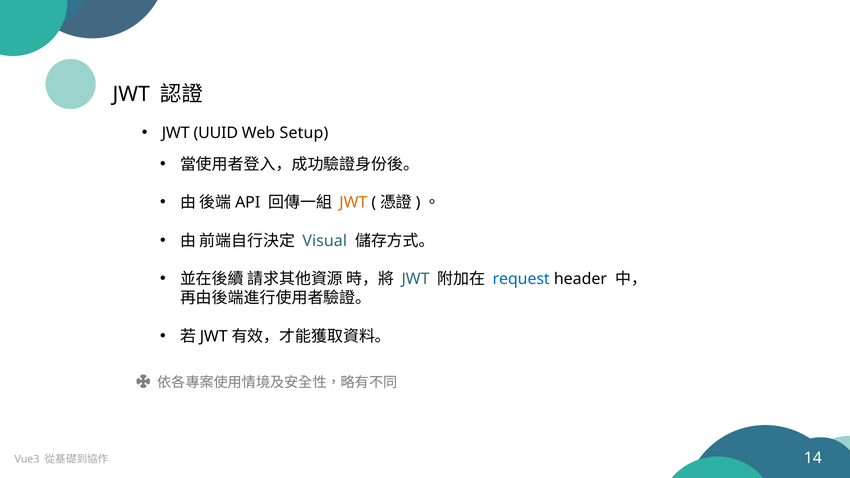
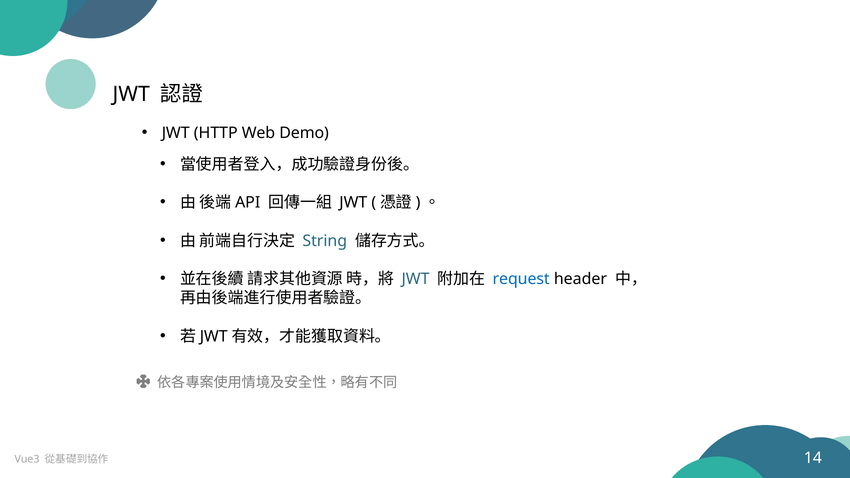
UUID: UUID -> HTTP (216, 133)
Setup: Setup -> Demo (304, 133)
JWT colour: orange -> black (353, 203)
Visual: Visual -> String (325, 241)
